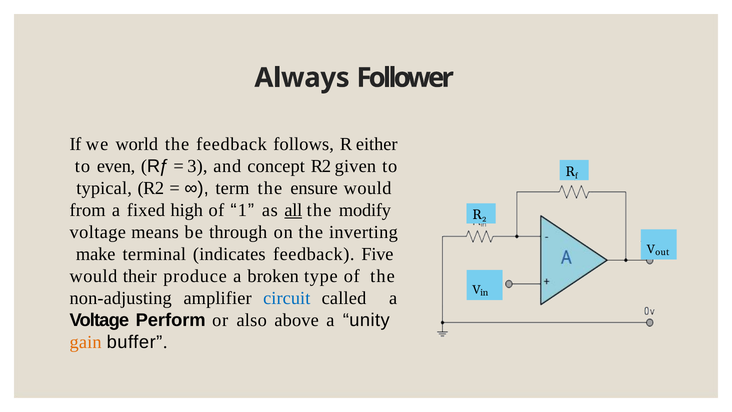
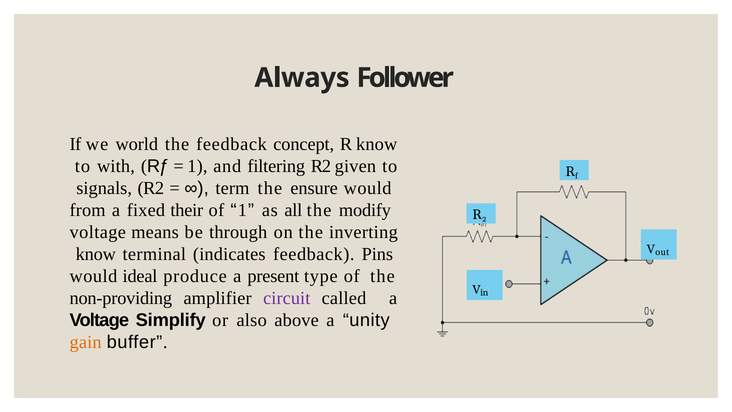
follows: follows -> concept (304, 144)
R either: either -> know (377, 144)
even: even -> with (116, 166)
3: 3 -> 1 (197, 166)
concept: concept -> filtering (276, 166)
typical: typical -> signals (104, 188)
high: high -> their (187, 210)
all underline: present -> none (293, 210)
make: make -> know (96, 254)
Five: Five -> Pins (377, 254)
their: their -> ideal (140, 276)
broken: broken -> present (273, 276)
non-adjusting: non-adjusting -> non-providing (121, 298)
circuit colour: blue -> purple (287, 298)
Perform: Perform -> Simplify (171, 320)
